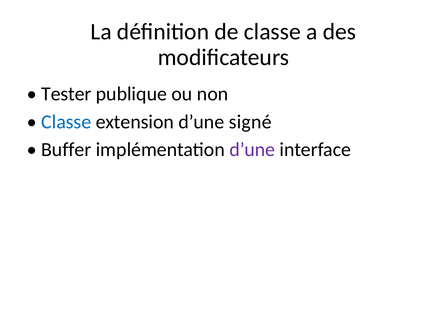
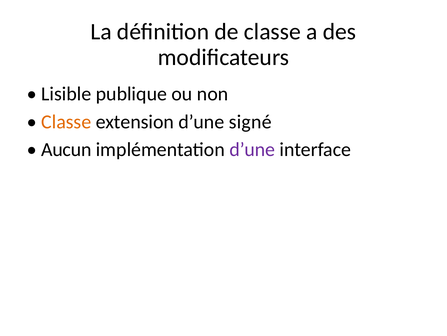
Tester: Tester -> Lisible (66, 94)
Classe colour: blue -> orange (66, 122)
Buffer: Buffer -> Aucun (66, 149)
